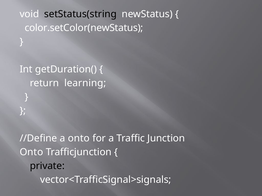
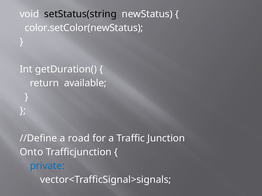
learning: learning -> available (85, 83)
a onto: onto -> road (79, 139)
private colour: black -> blue (47, 166)
